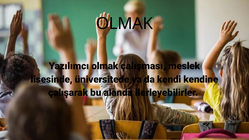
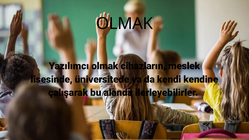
çalışması: çalışması -> cihazların (143, 66)
